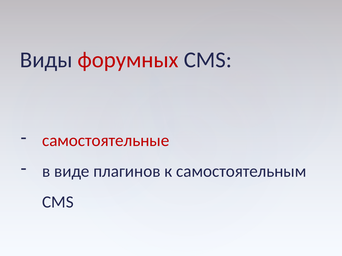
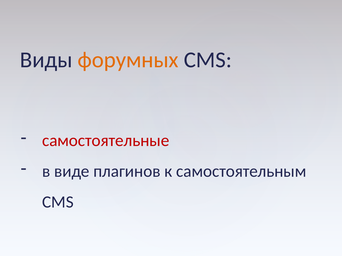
форумных colour: red -> orange (128, 60)
